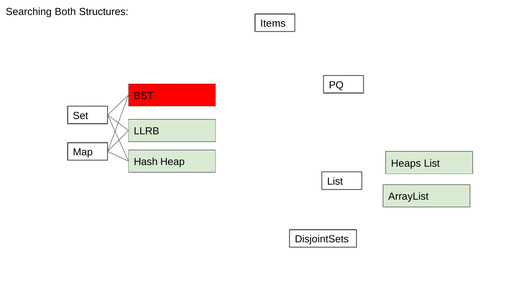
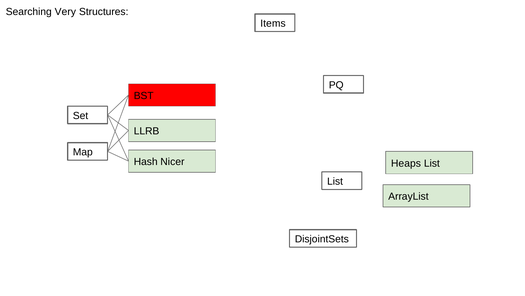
Both: Both -> Very (65, 12)
Heap: Heap -> Nicer (172, 161)
